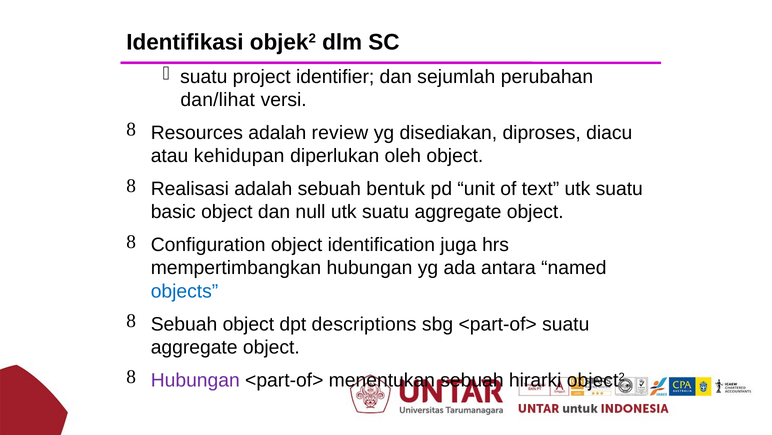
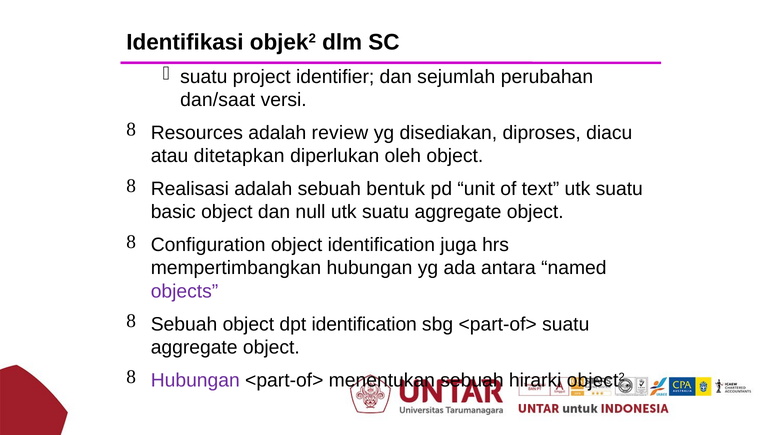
dan/lihat: dan/lihat -> dan/saat (218, 100)
kehidupan: kehidupan -> ditetapkan (239, 156)
objects colour: blue -> purple (185, 291)
dpt descriptions: descriptions -> identification (364, 324)
